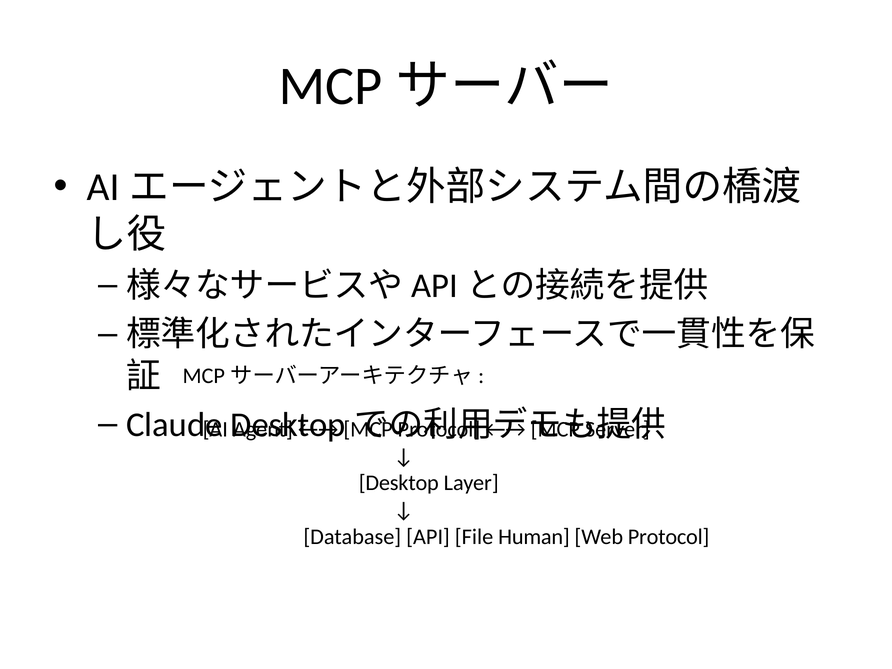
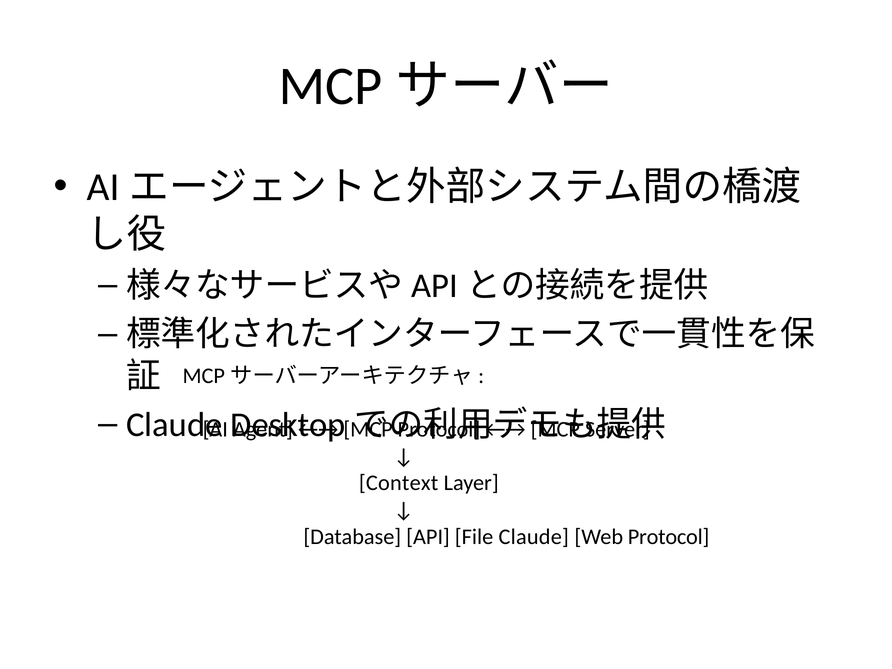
Desktop: Desktop -> Context (399, 483)
File Human: Human -> Claude (534, 537)
